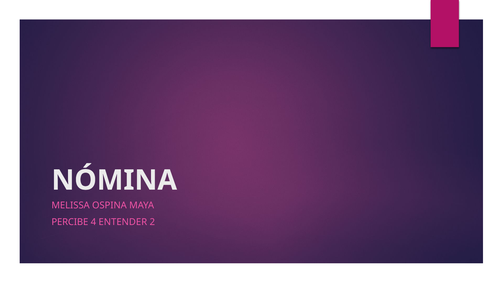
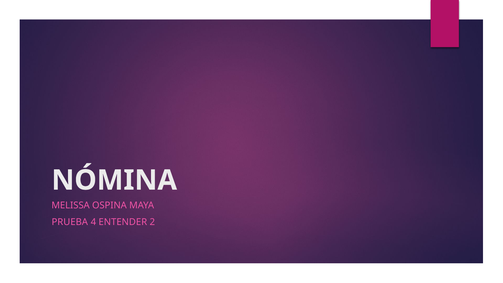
PERCIBE: PERCIBE -> PRUEBA (70, 222)
